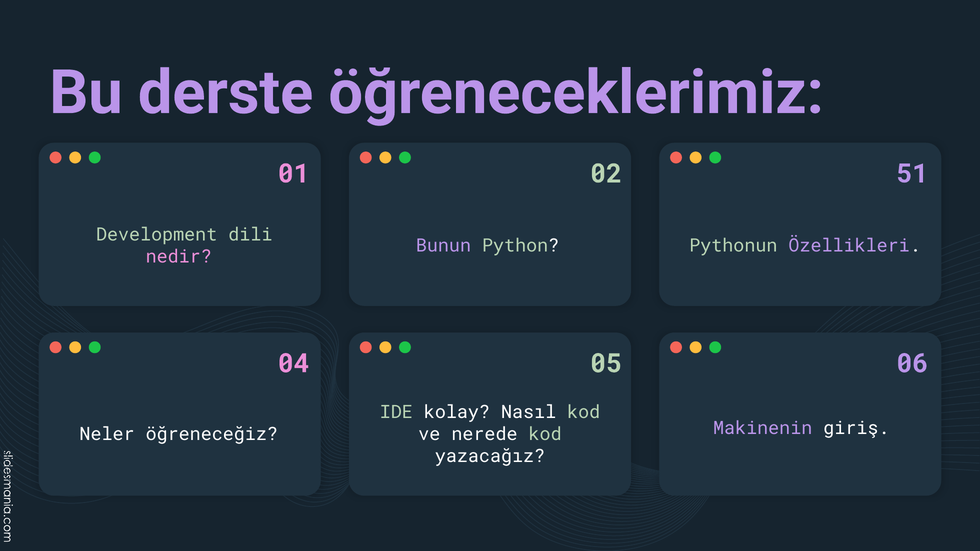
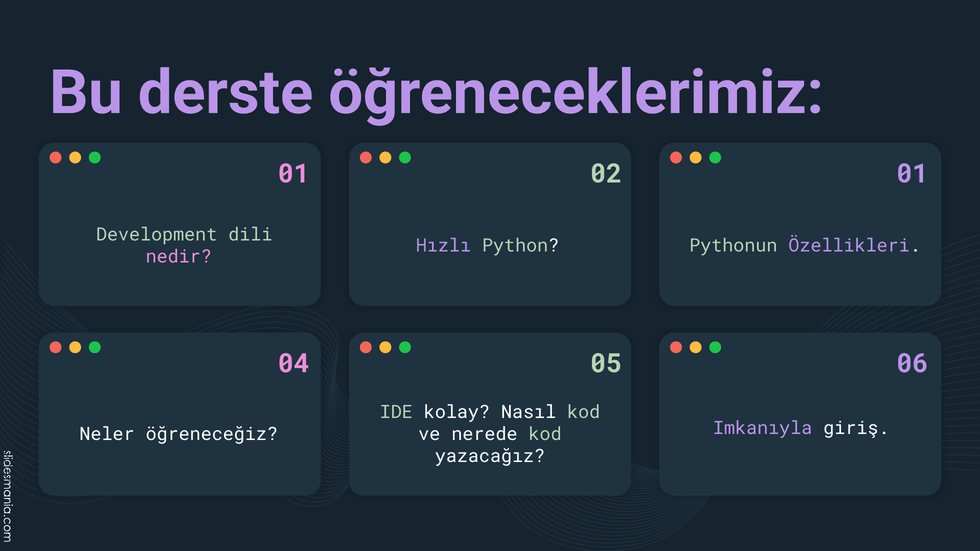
02 51: 51 -> 01 (912, 174)
Bunun: Bunun -> Hızlı (443, 246)
Makinenin: Makinenin -> Imkanıyla (763, 428)
